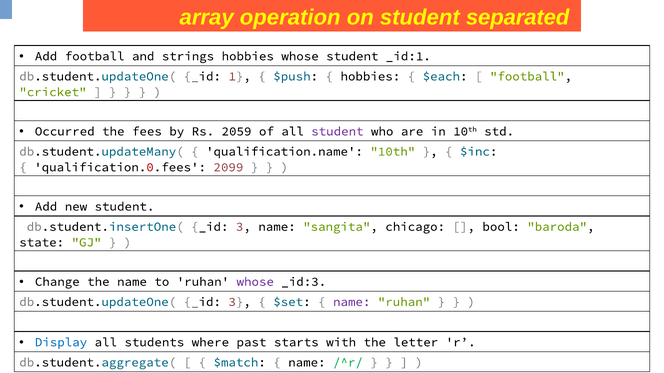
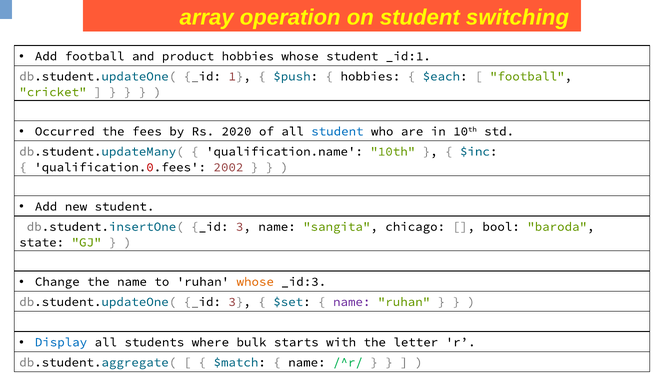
separated: separated -> switching (518, 17)
strings: strings -> product (188, 56)
2059: 2059 -> 2020 (237, 132)
student colour: purple -> blue (337, 132)
2099: 2099 -> 2002 (228, 167)
whose colour: purple -> orange (255, 282)
past: past -> bulk (251, 343)
